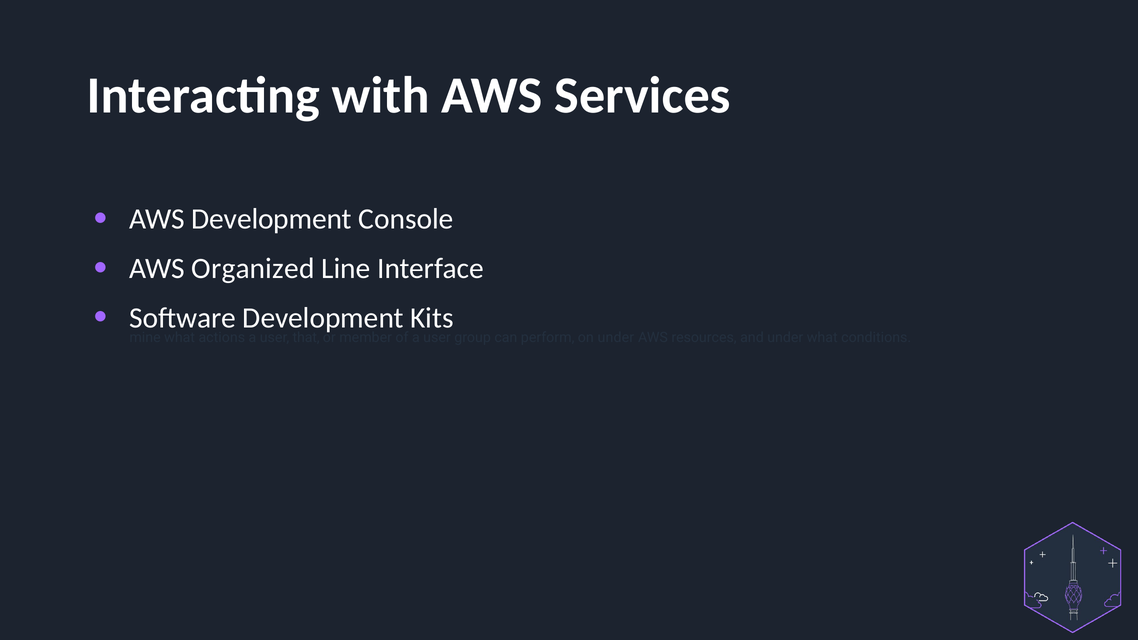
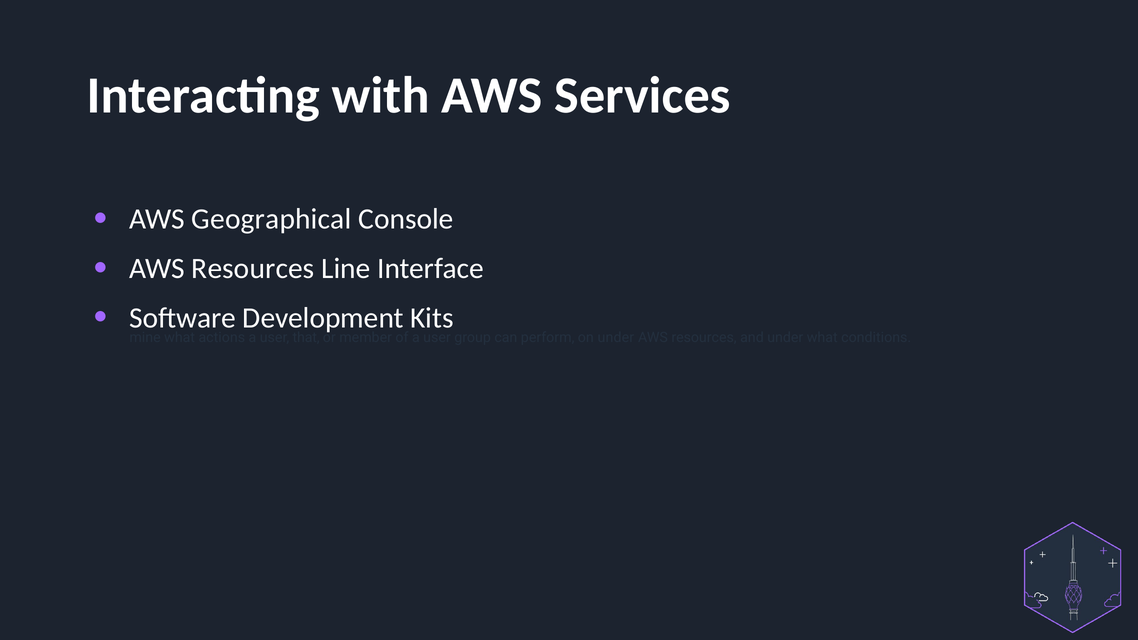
AWS Development: Development -> Geographical (271, 219)
Organized: Organized -> Resources (253, 269)
